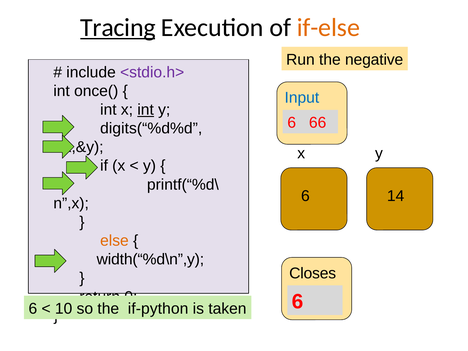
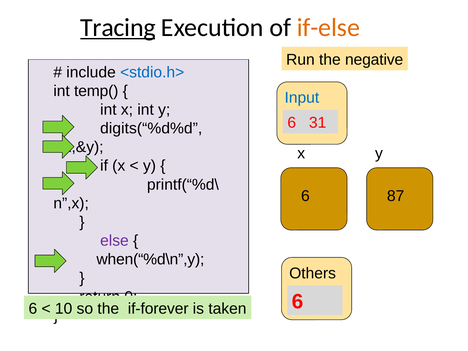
<stdio.h> colour: purple -> blue (152, 72)
once(: once( -> temp( (96, 91)
int underline: present -> none (146, 110)
66: 66 -> 31 (318, 123)
14: 14 -> 87 (396, 196)
else colour: orange -> purple (114, 241)
width(“%d\n”,y: width(“%d\n”,y -> when(“%d\n”,y (150, 259)
Closes: Closes -> Others (313, 273)
if-python: if-python -> if-forever (158, 309)
